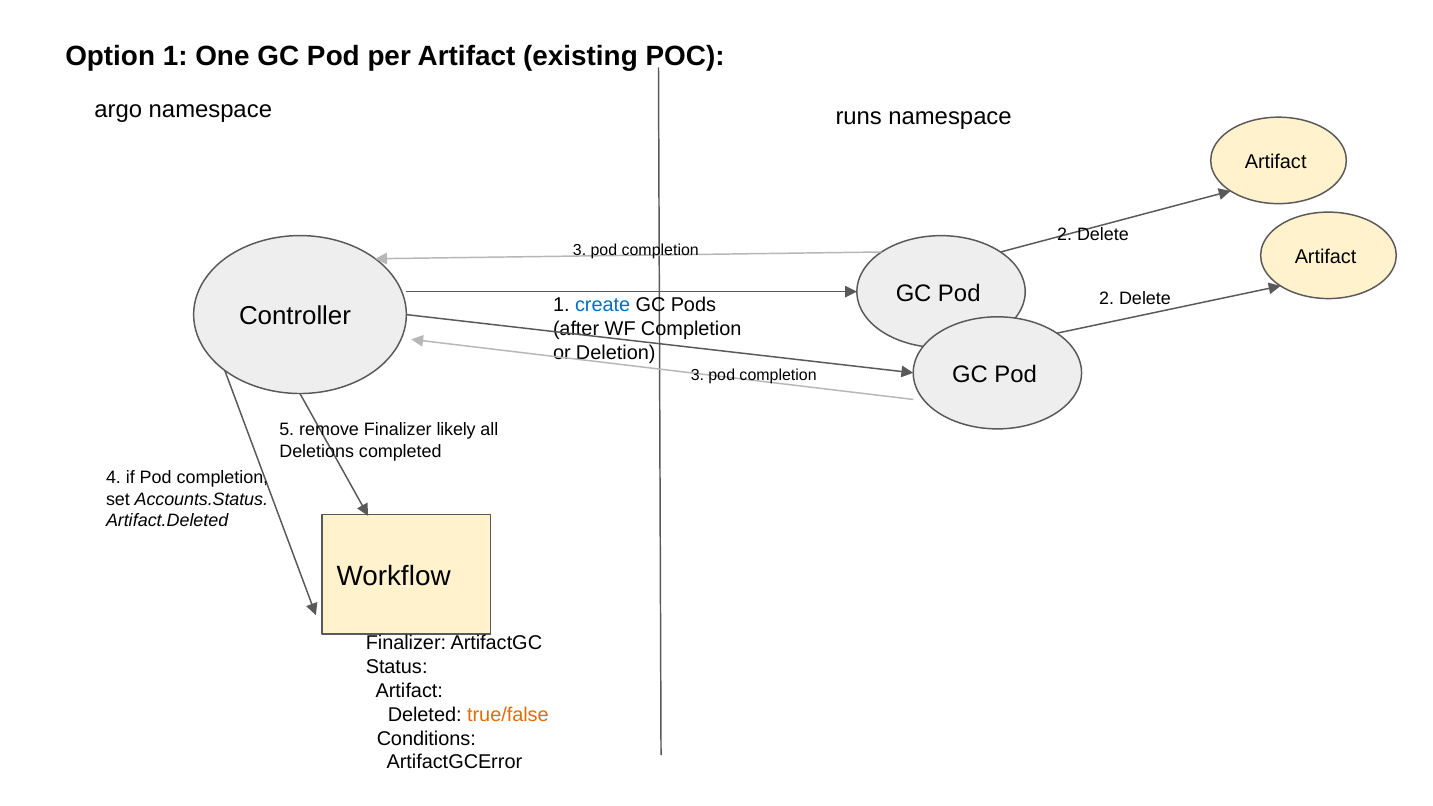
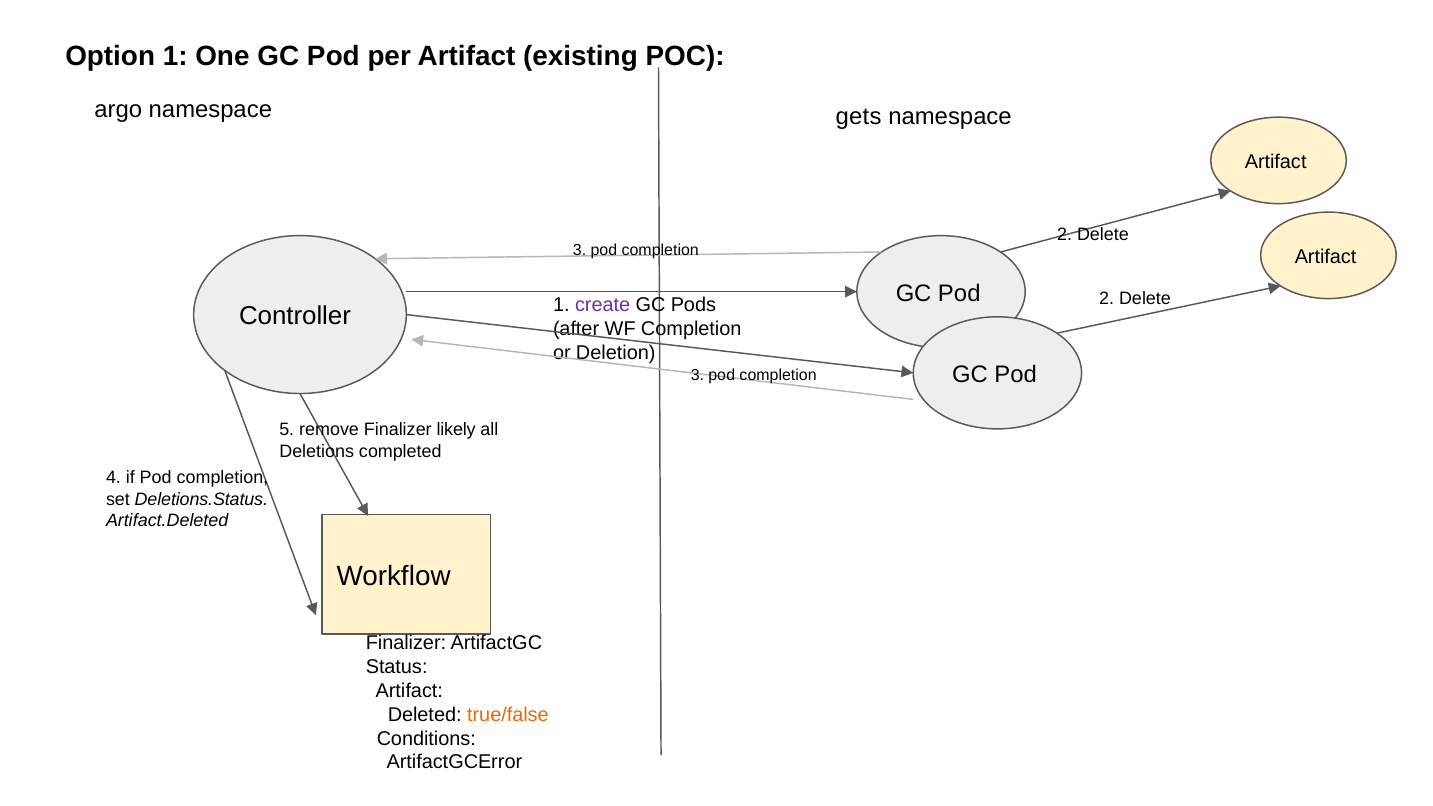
runs: runs -> gets (859, 117)
create colour: blue -> purple (603, 305)
Accounts.Status: Accounts.Status -> Deletions.Status (201, 500)
